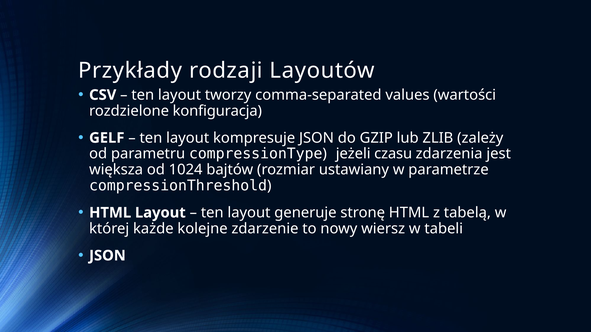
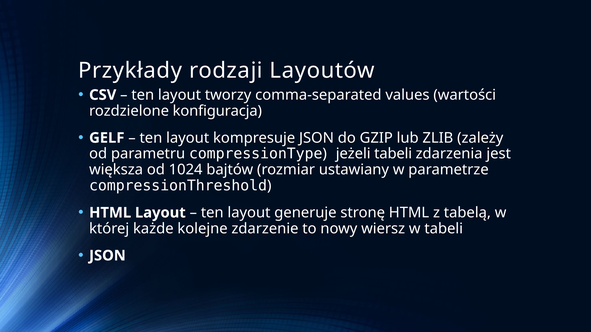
jeżeli czasu: czasu -> tabeli (393, 154)
